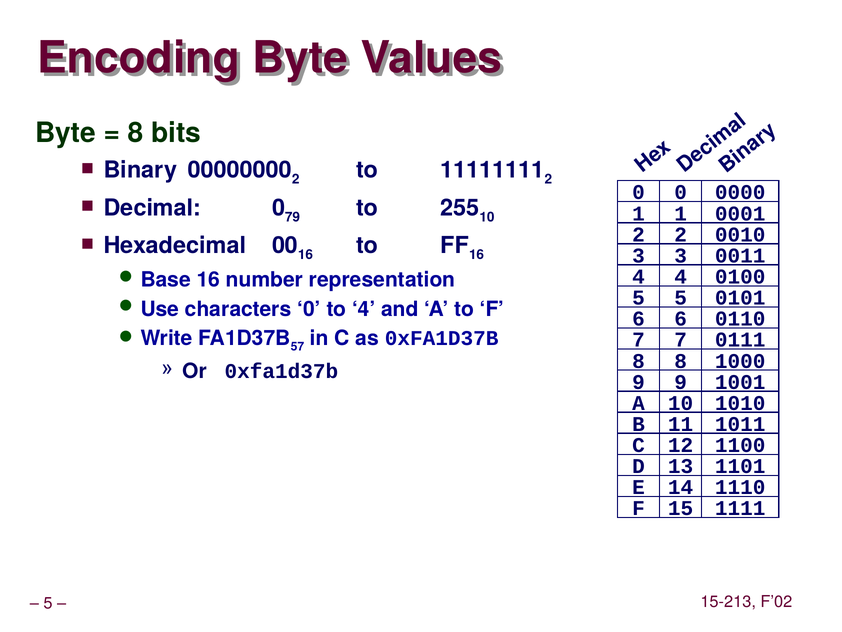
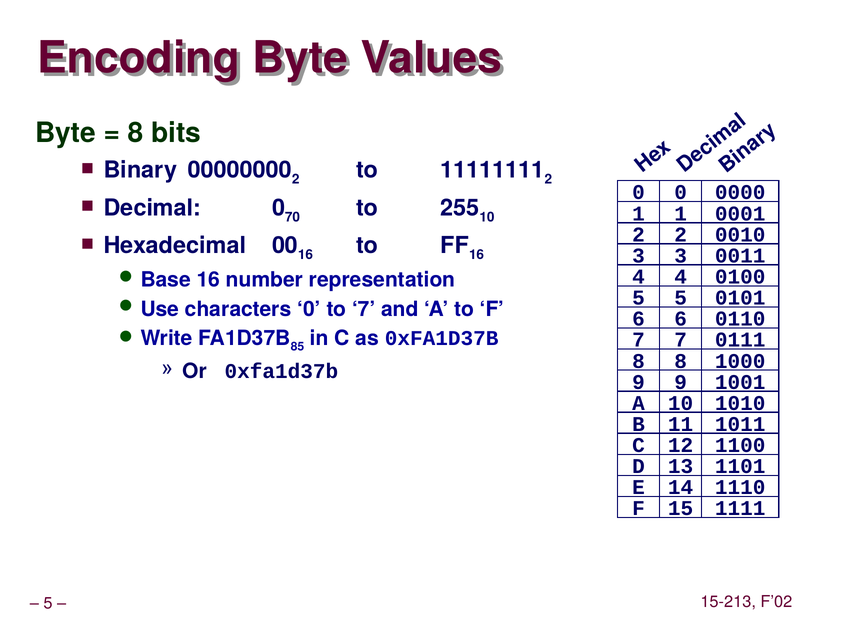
79: 79 -> 70 (292, 217)
to 4: 4 -> 7 (364, 309)
57: 57 -> 85 (297, 346)
